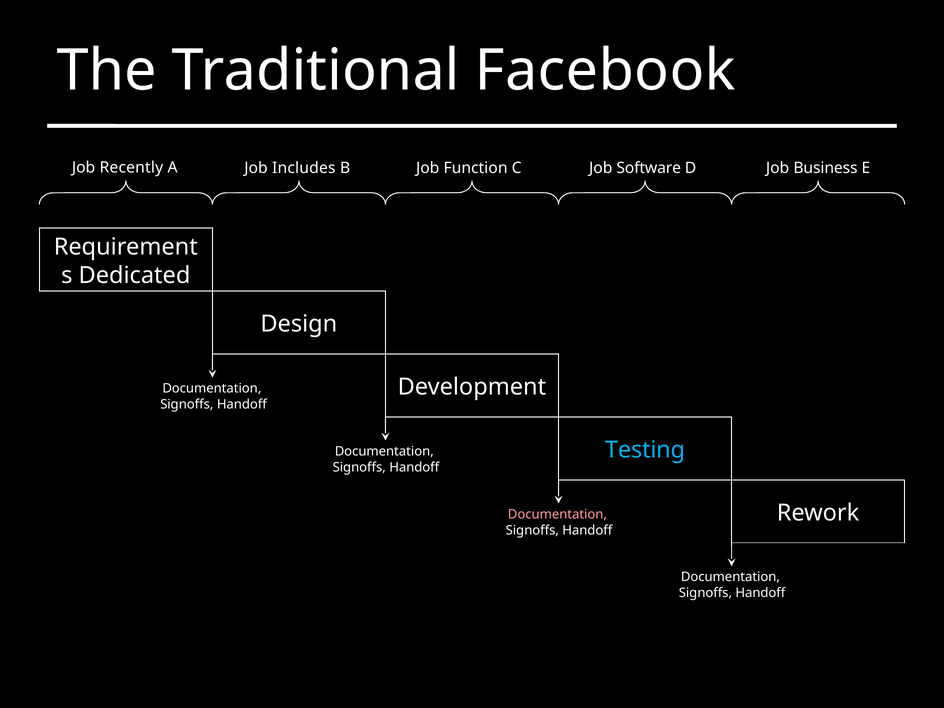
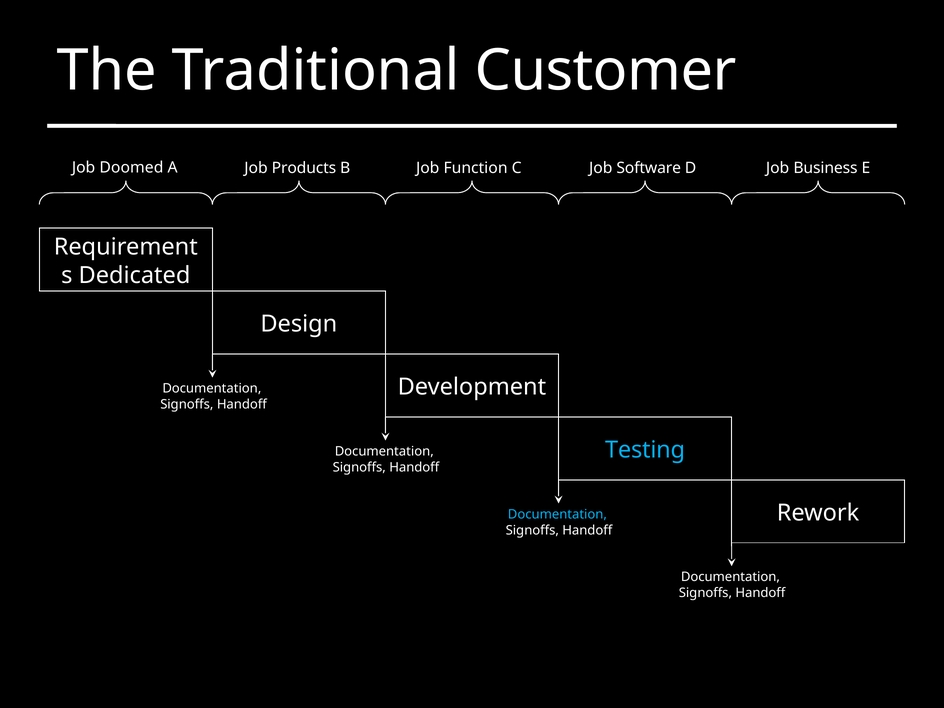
Facebook: Facebook -> Customer (606, 71)
Recently: Recently -> Doomed (131, 168)
Includes: Includes -> Products (304, 168)
Documentation colour: pink -> light blue (557, 514)
